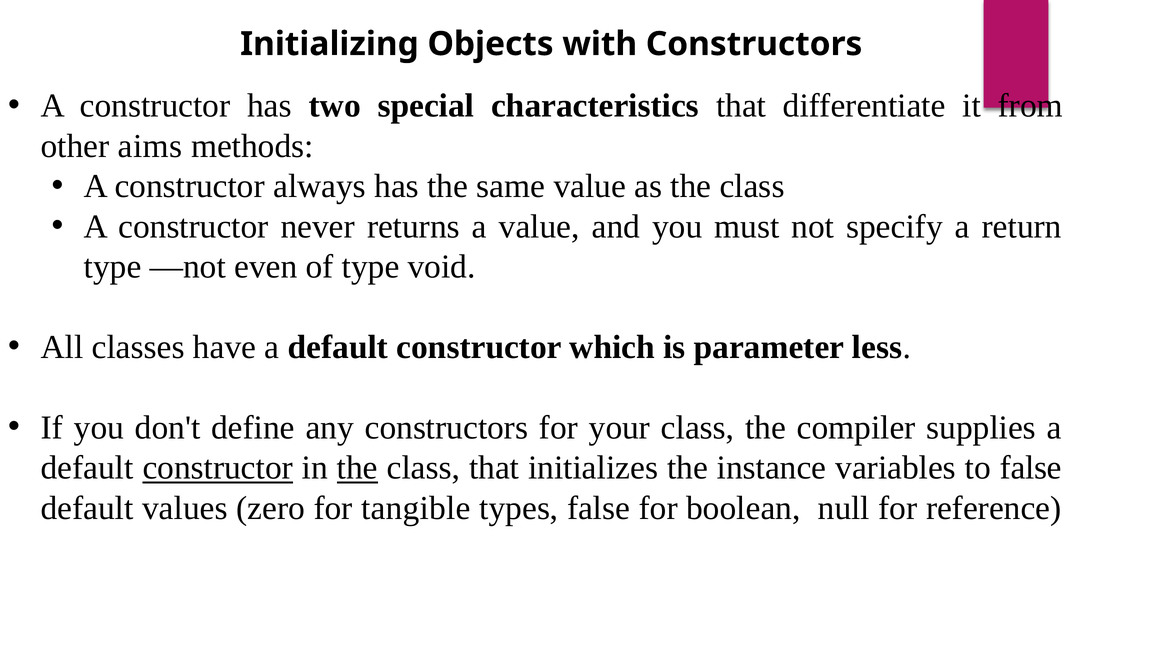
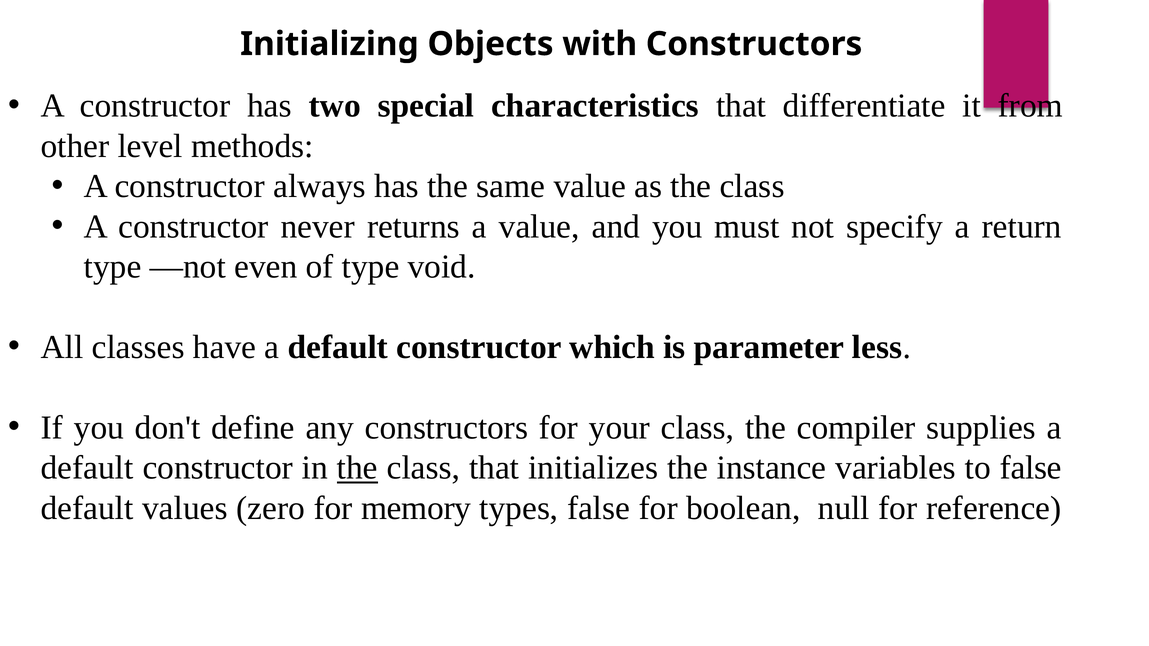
aims: aims -> level (150, 146)
constructor underline: present -> none (218, 468)
tangible: tangible -> memory (416, 508)
